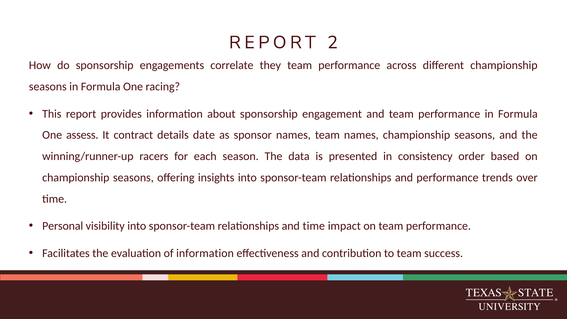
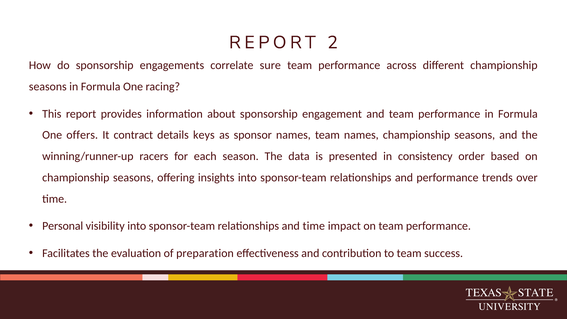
they: they -> sure (270, 65)
assess: assess -> offers (82, 135)
date: date -> keys (204, 135)
of information: information -> preparation (205, 253)
